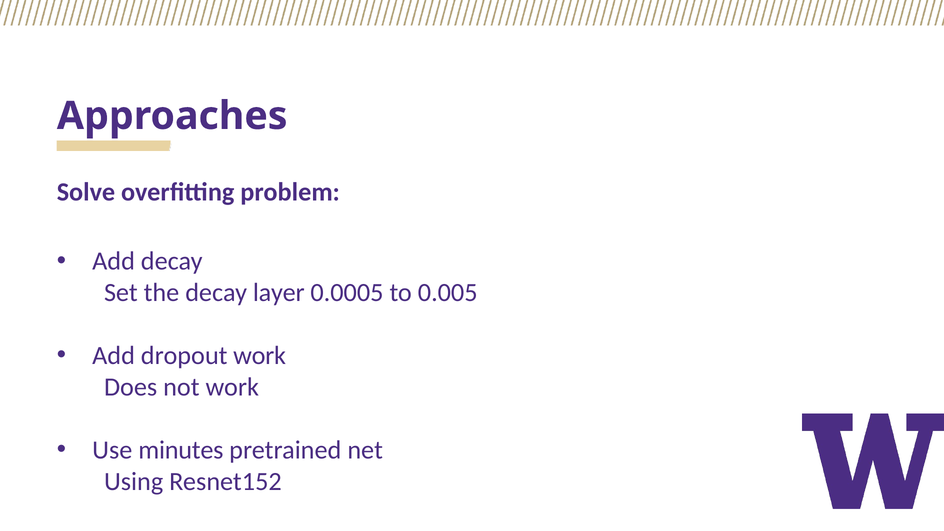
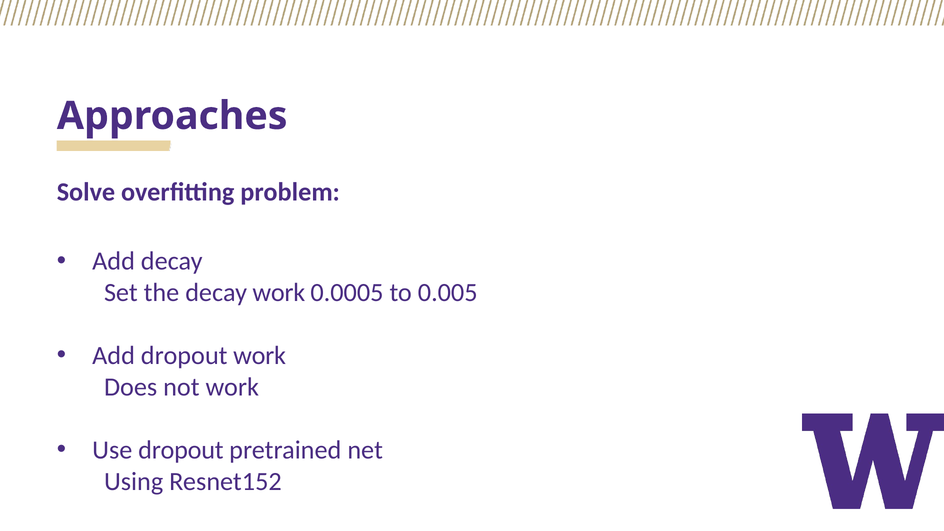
decay layer: layer -> work (279, 293)
Use minutes: minutes -> dropout (181, 450)
